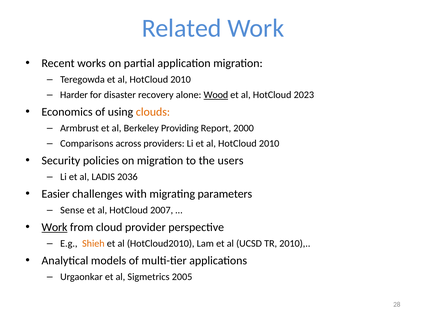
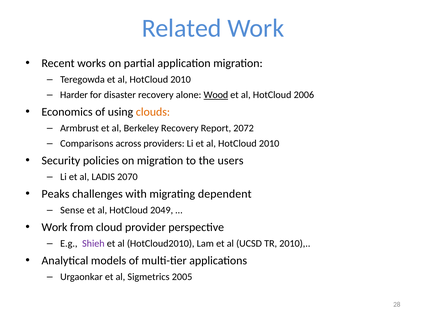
2023: 2023 -> 2006 (304, 95)
Berkeley Providing: Providing -> Recovery (180, 128)
2000: 2000 -> 2072 (244, 128)
2036: 2036 -> 2070 (127, 177)
Easier: Easier -> Peaks (56, 194)
parameters: parameters -> dependent (225, 194)
2007: 2007 -> 2049 (162, 211)
Work underline: present -> none (54, 228)
Shieh colour: orange -> purple (93, 244)
